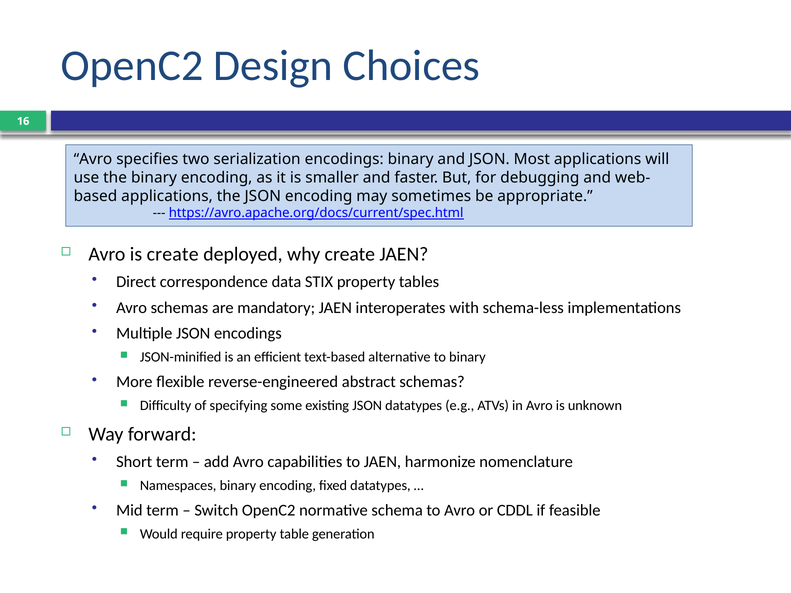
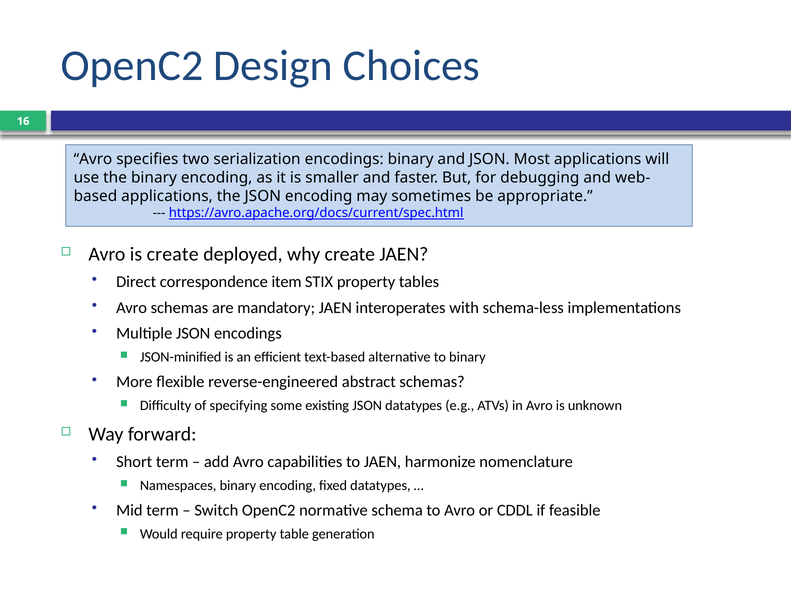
data: data -> item (287, 282)
